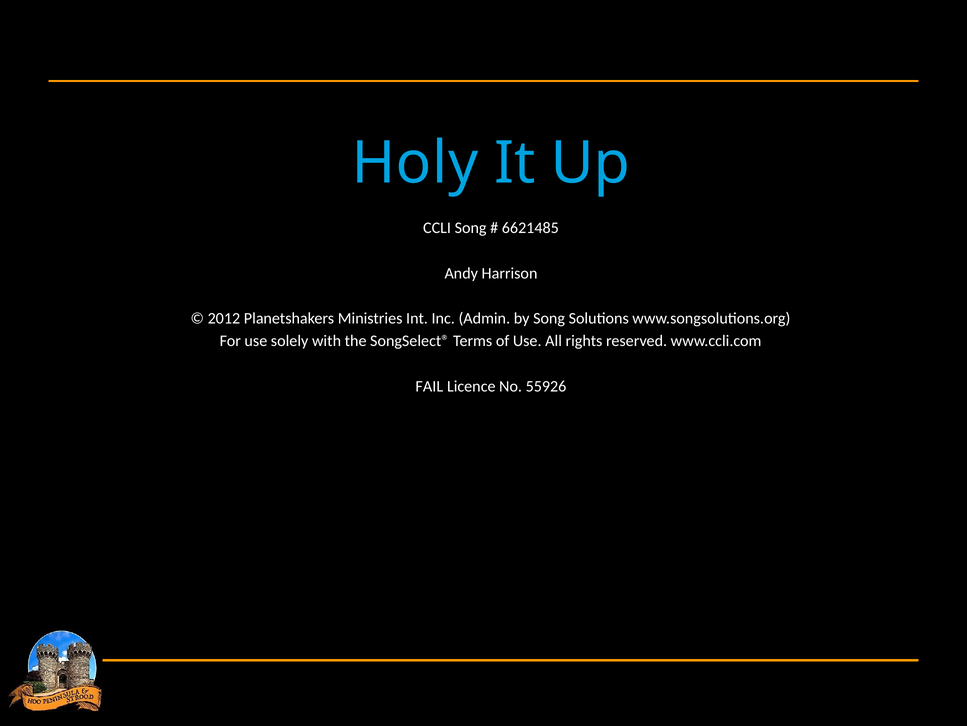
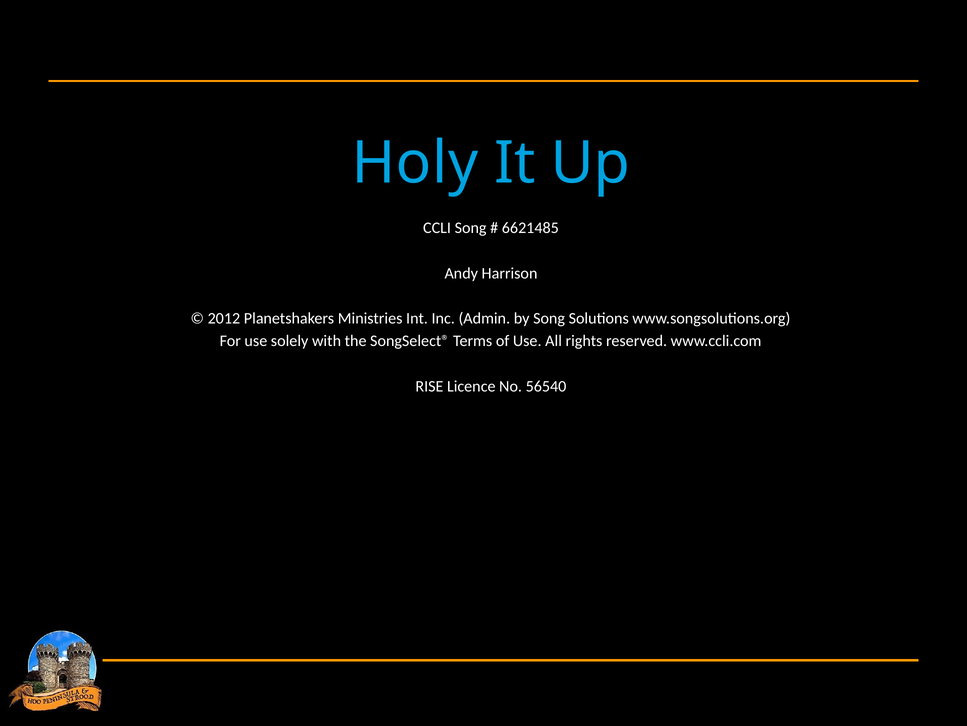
FAIL: FAIL -> RISE (429, 386)
55926: 55926 -> 56540 (546, 386)
